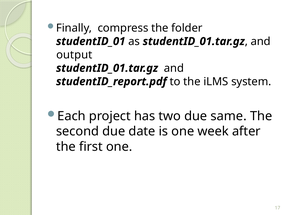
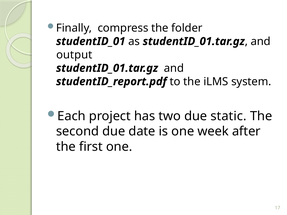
same: same -> static (229, 116)
